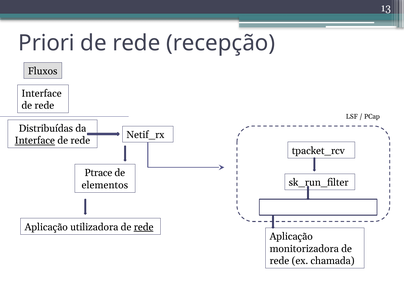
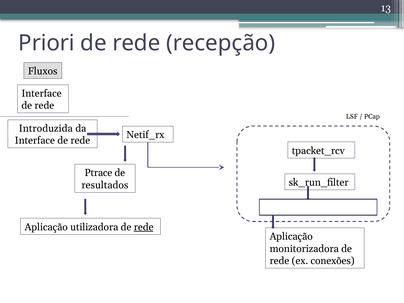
Distribuídas: Distribuídas -> Introduzida (46, 128)
Interface underline: present -> none (35, 141)
elementos: elementos -> resultados (105, 185)
chamada: chamada -> conexões (333, 261)
